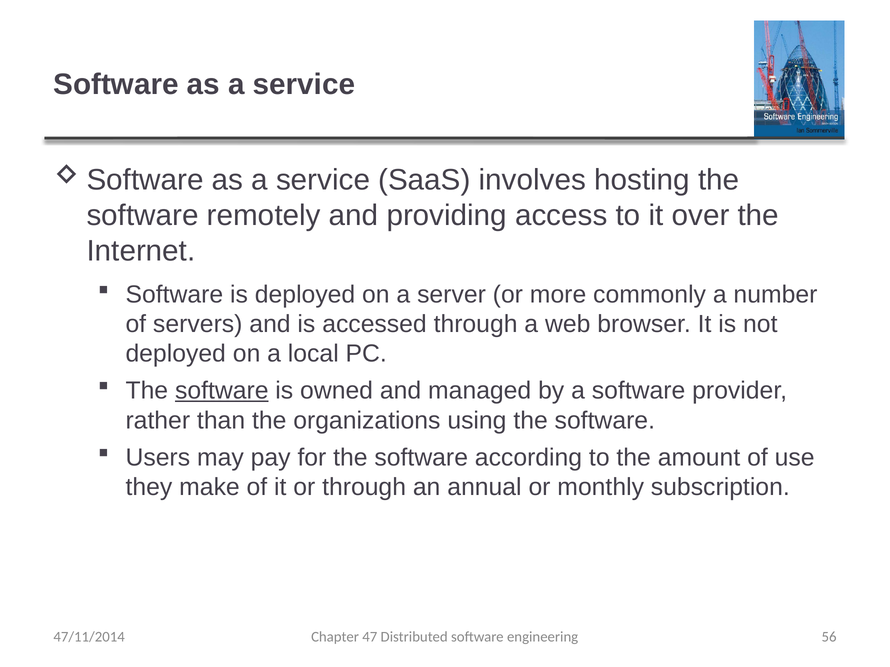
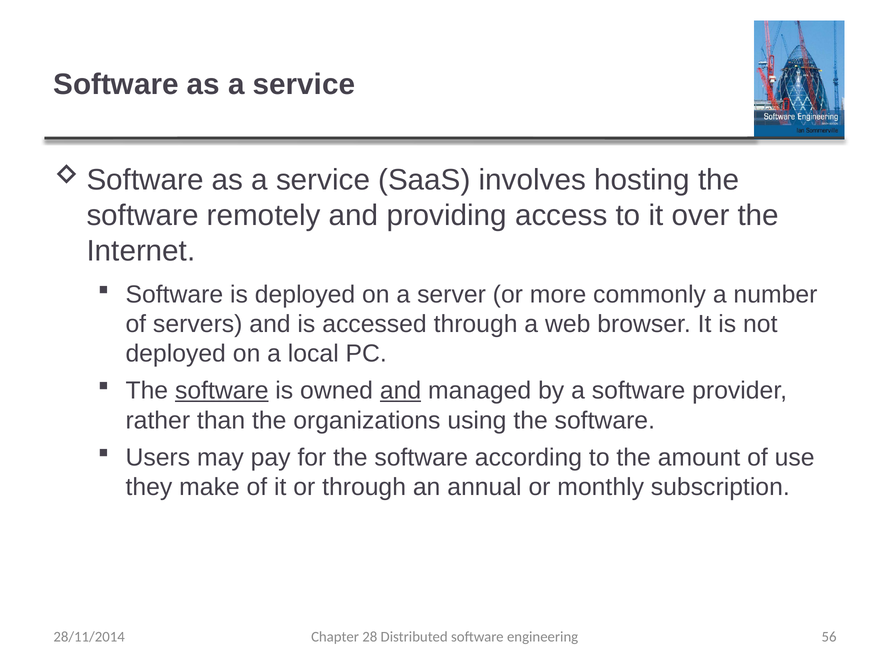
and underline: none -> present (401, 391)
47: 47 -> 28 (370, 637)
47/11/2014: 47/11/2014 -> 28/11/2014 (89, 637)
